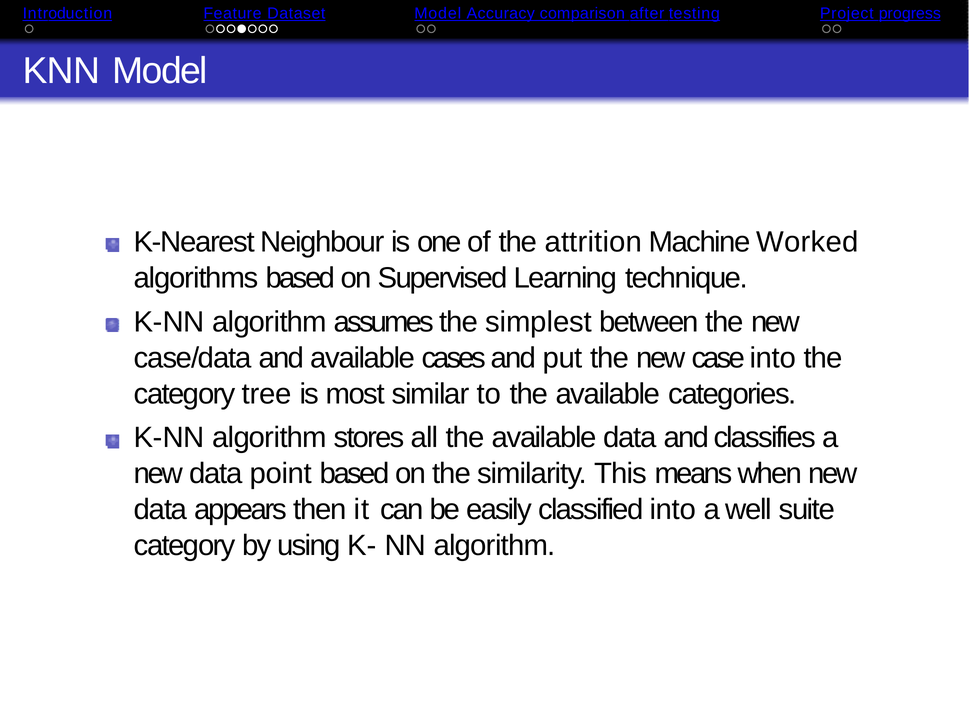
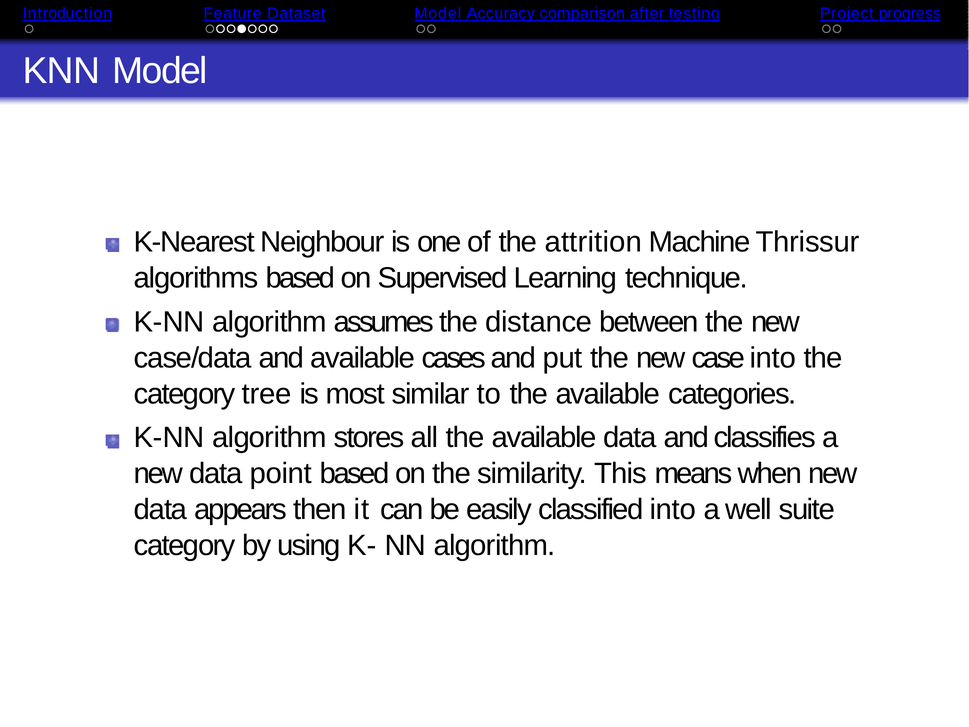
Worked: Worked -> Thrissur (808, 242)
simplest: simplest -> distance (539, 322)
